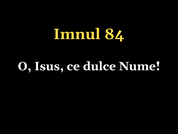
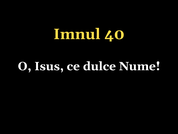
84: 84 -> 40 (114, 34)
